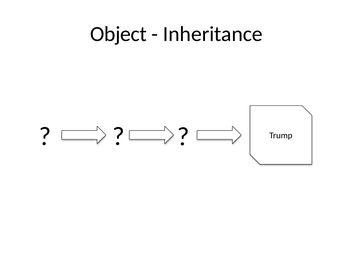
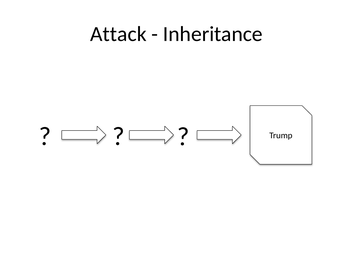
Object: Object -> Attack (118, 34)
